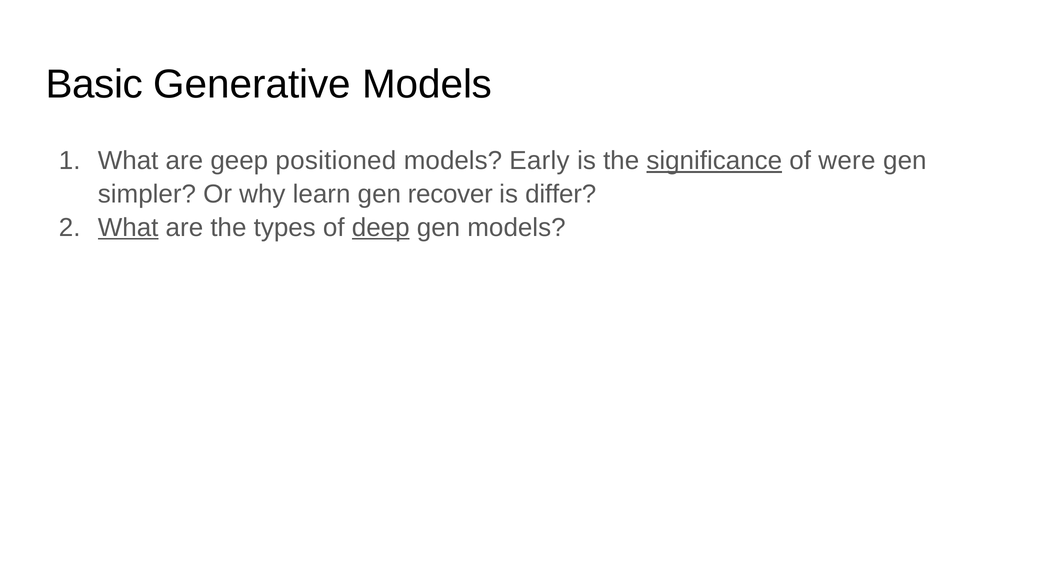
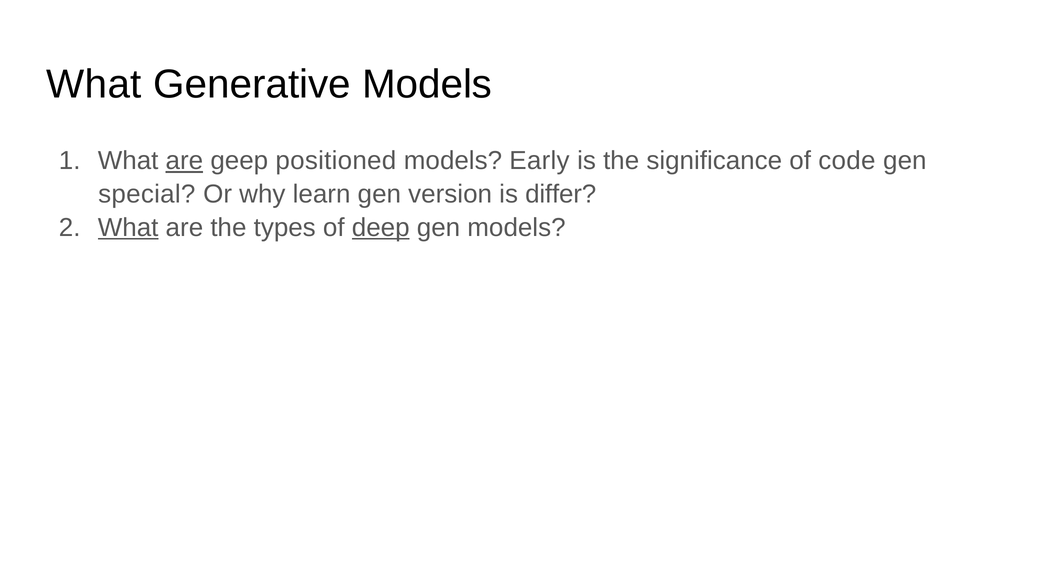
Basic: Basic -> What (94, 84)
are underline: none -> present (184, 161)
significance underline: present -> none (714, 161)
were: were -> code (847, 161)
simpler: simpler -> special (147, 194)
recover: recover -> version (450, 194)
